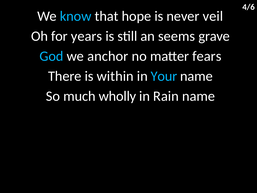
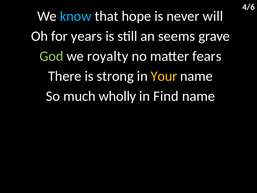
veil: veil -> will (213, 16)
God colour: light blue -> light green (51, 56)
anchor: anchor -> royalty (108, 56)
within: within -> strong (115, 76)
Your colour: light blue -> yellow (164, 76)
Rain: Rain -> Find (166, 96)
